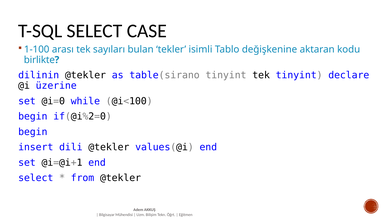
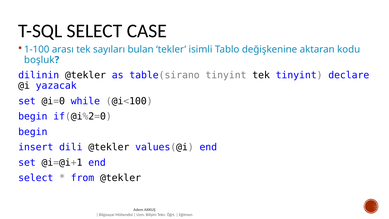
birlikte: birlikte -> boşluk (39, 60)
üzerine: üzerine -> yazacak (56, 86)
